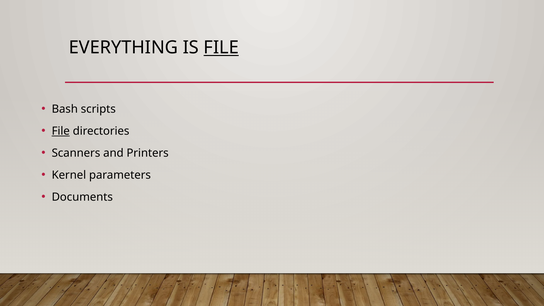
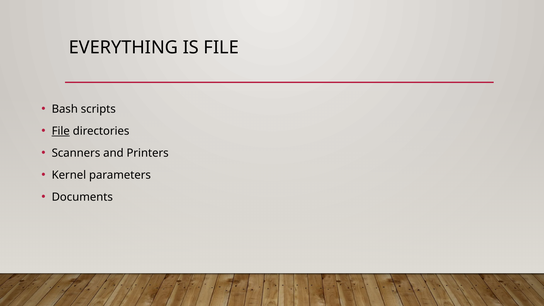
FILE underline: present -> none (221, 48)
